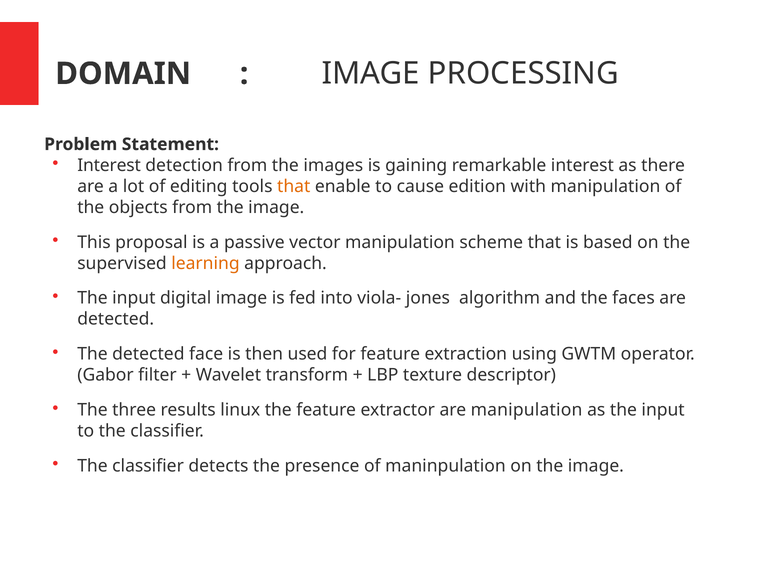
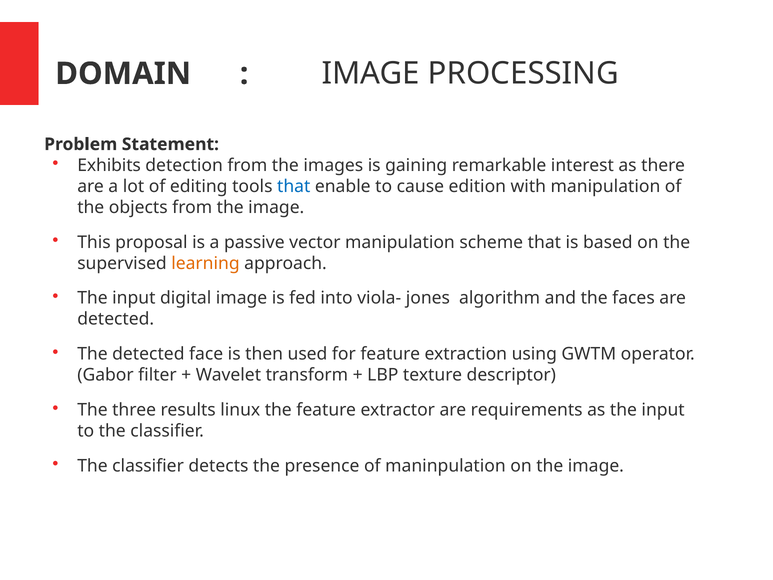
Interest: Interest -> Exhibits (109, 165)
that colour: orange -> blue (294, 186)
are manipulation: manipulation -> requirements (527, 410)
